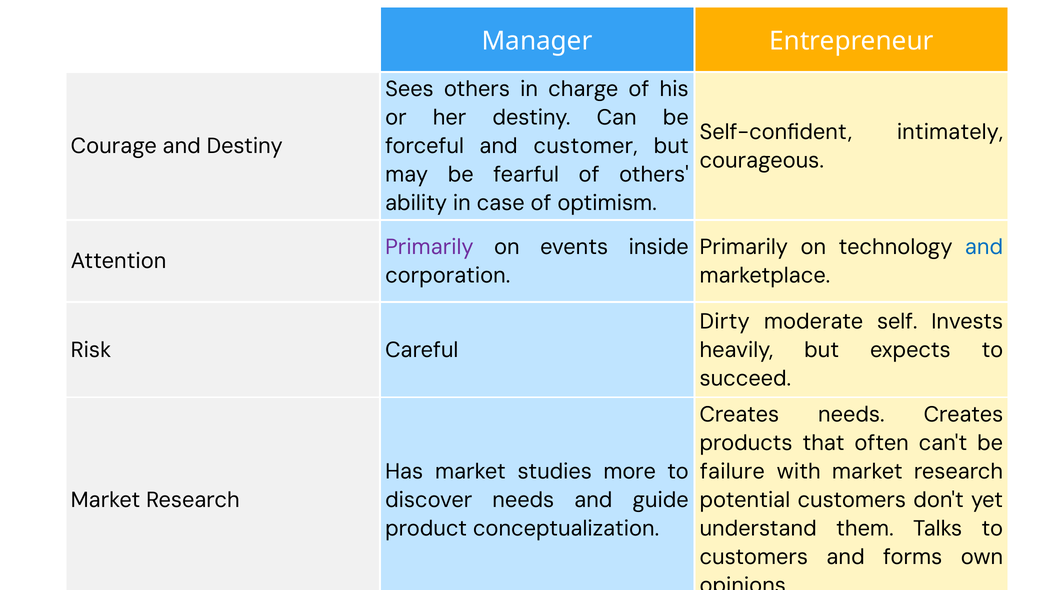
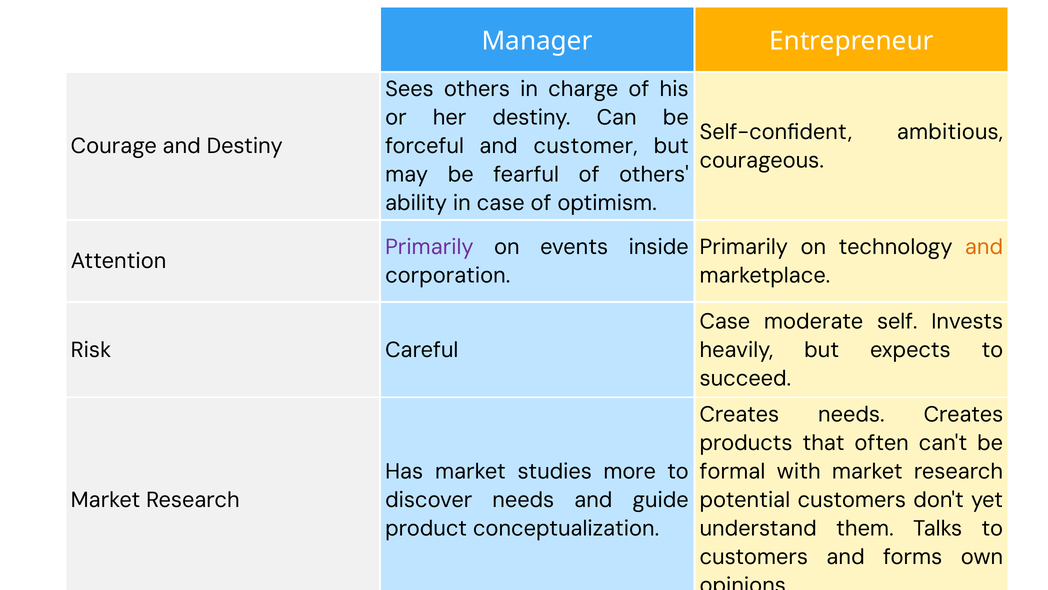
intimately: intimately -> ambitious (950, 132)
and colour: blue -> orange (984, 247)
Dirty: Dirty -> Case (725, 321)
failure: failure -> formal (732, 471)
